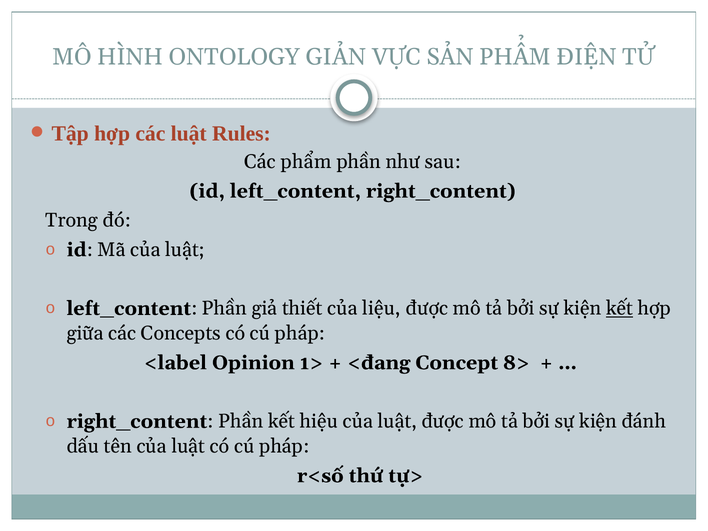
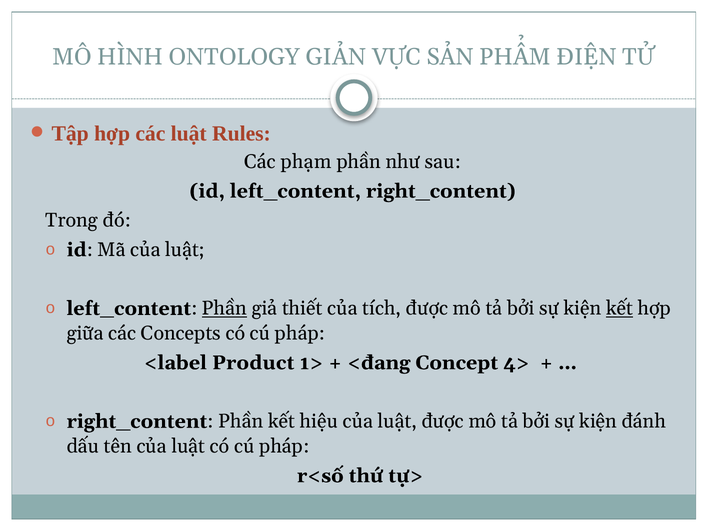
Các phẩm: phẩm -> phạm (306, 162)
Phần underline: none -> present (224, 308)
liệu: liệu -> tích (382, 308)
Opinion: Opinion -> Product (253, 363)
8>: 8> -> 4> (516, 363)
